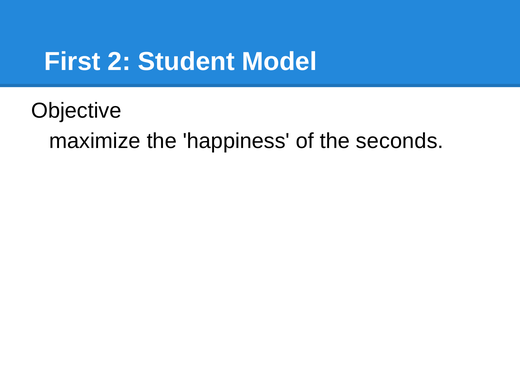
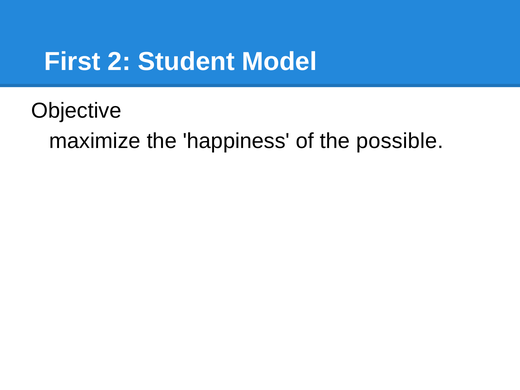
seconds: seconds -> possible (400, 141)
